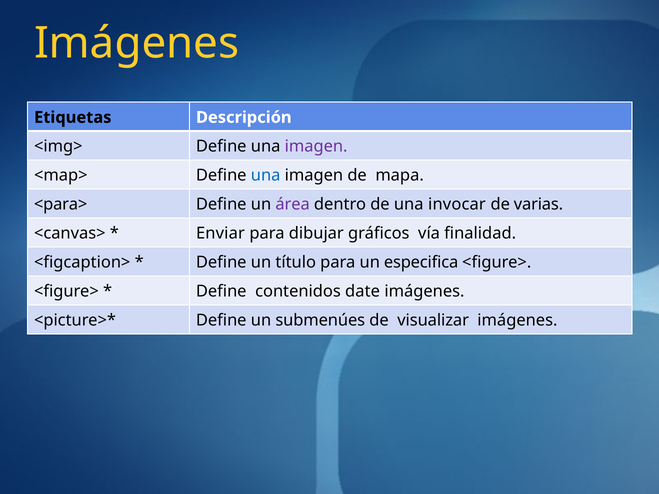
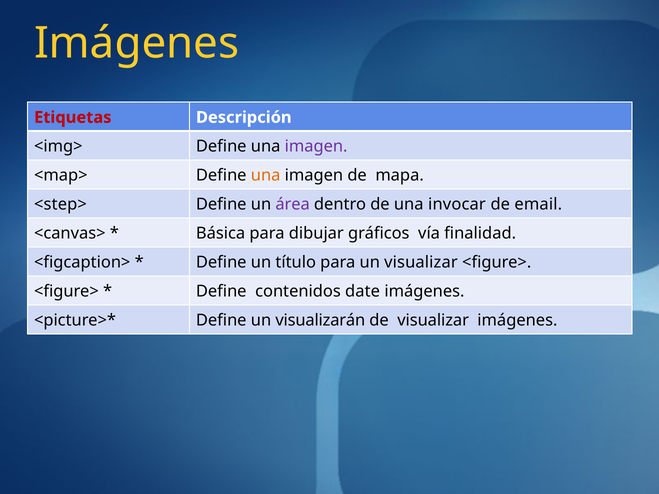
Etiquetas colour: black -> red (73, 117)
una colour: blue -> orange (266, 176)
<para>: <para> -> <step> (60, 205)
varias: varias -> email (538, 205)
Enviar: Enviar -> Básica (221, 234)
un especifica: especifica -> visualizar (421, 263)
submenúes: submenúes -> visualizarán (320, 321)
